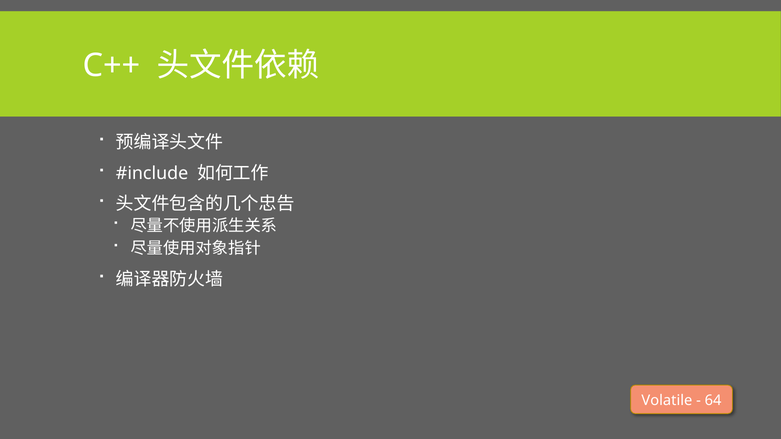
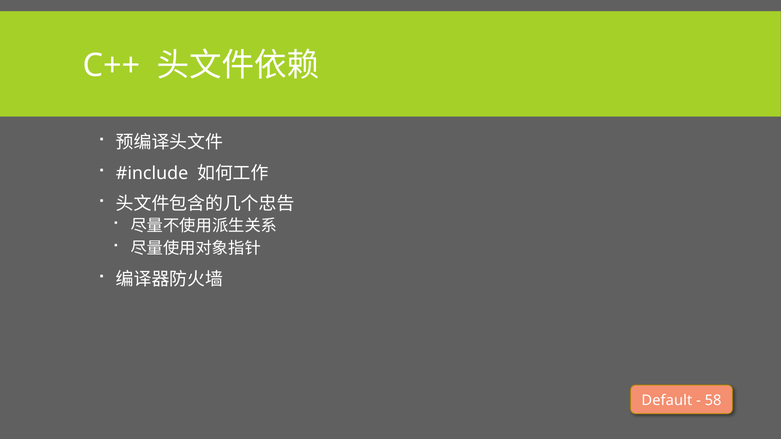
Volatile: Volatile -> Default (667, 401)
64: 64 -> 58 (713, 401)
